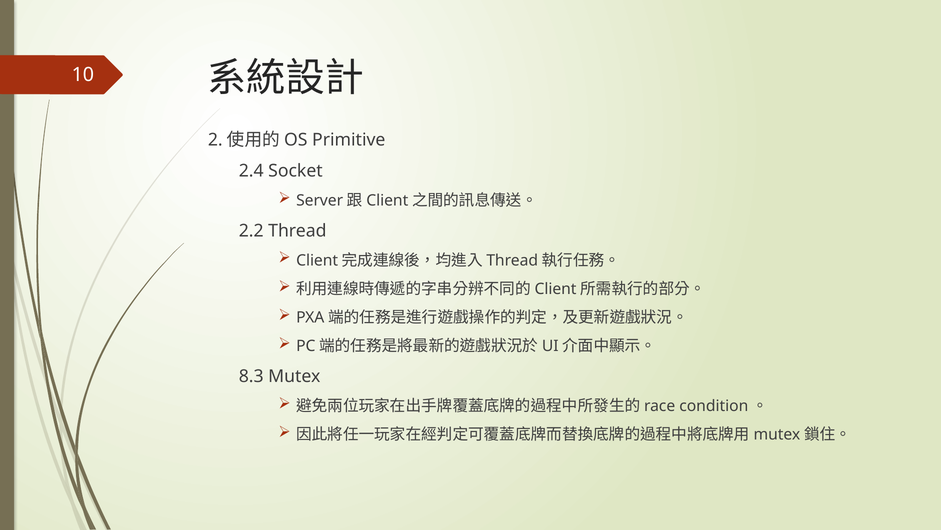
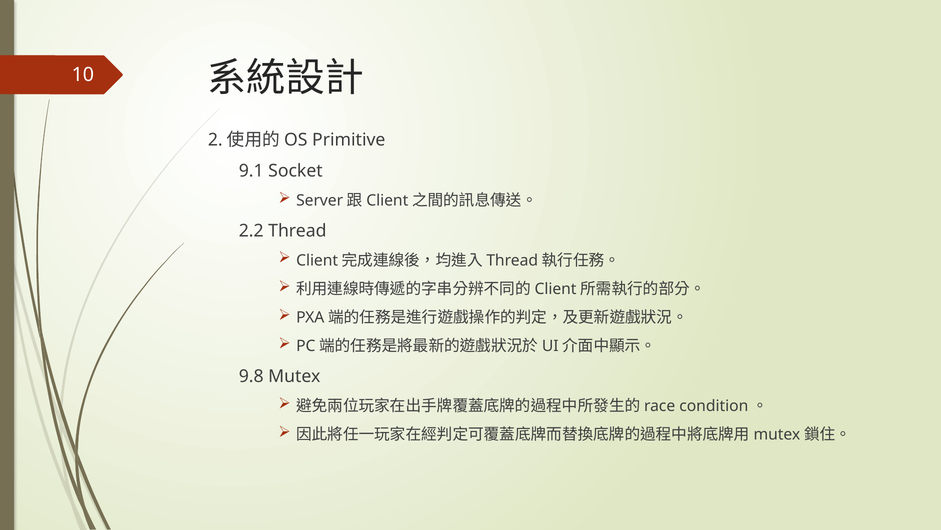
2.4: 2.4 -> 9.1 (251, 171)
8.3: 8.3 -> 9.8 (251, 376)
